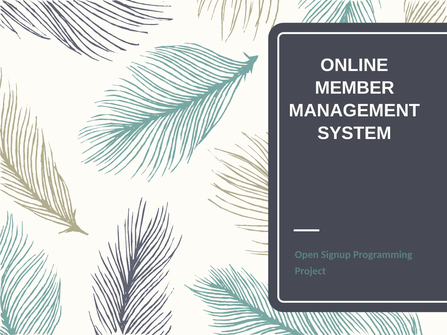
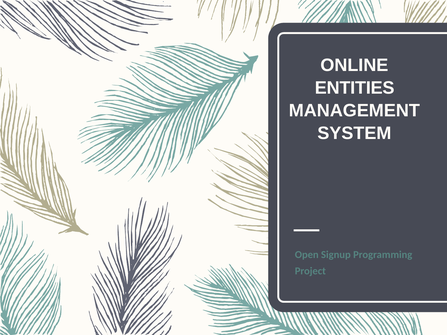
MEMBER: MEMBER -> ENTITIES (355, 88)
